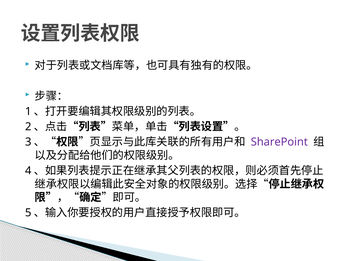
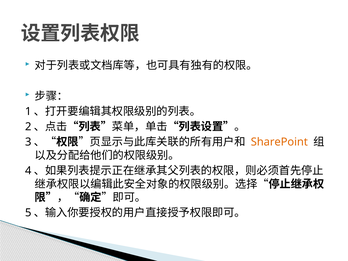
SharePoint colour: purple -> orange (279, 142)
